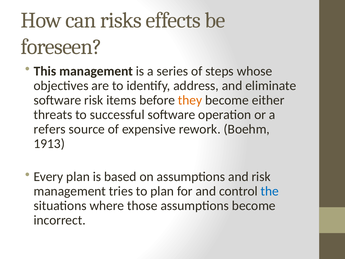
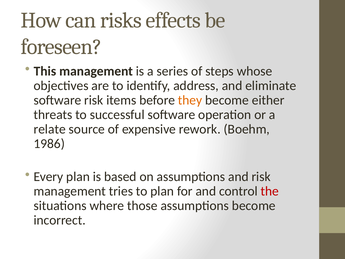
refers: refers -> relate (50, 129)
1913: 1913 -> 1986 (49, 144)
the colour: blue -> red (270, 191)
